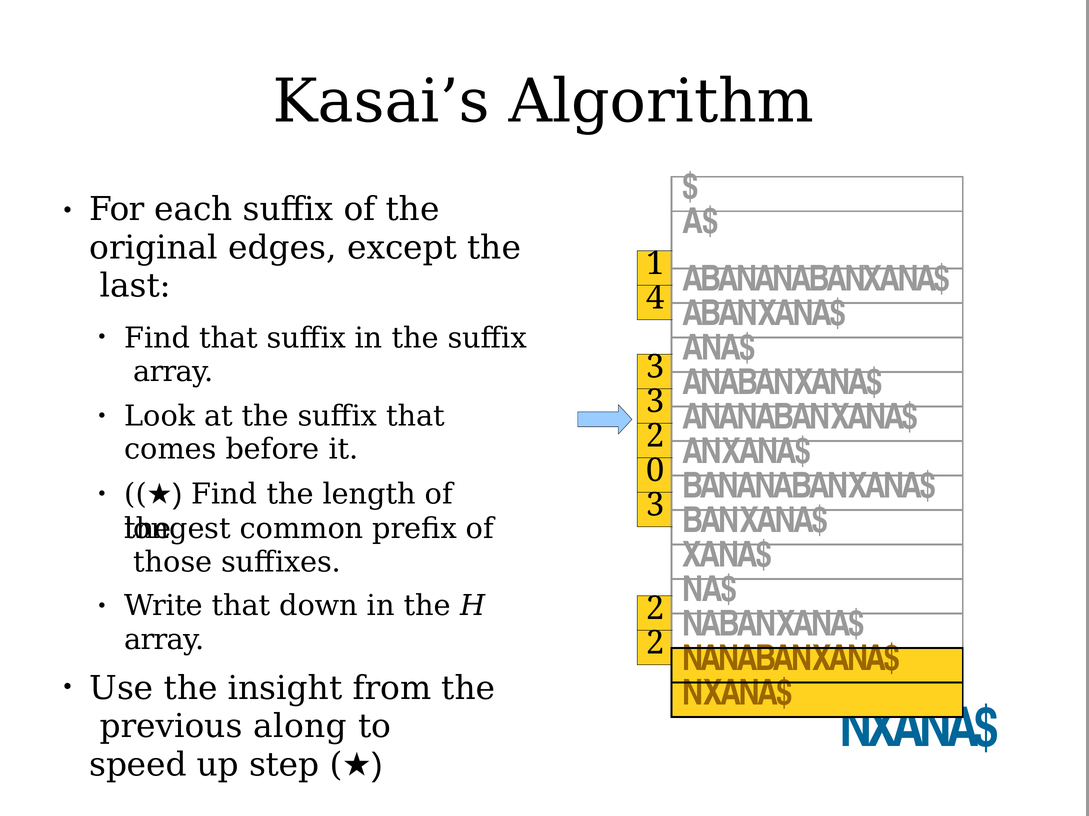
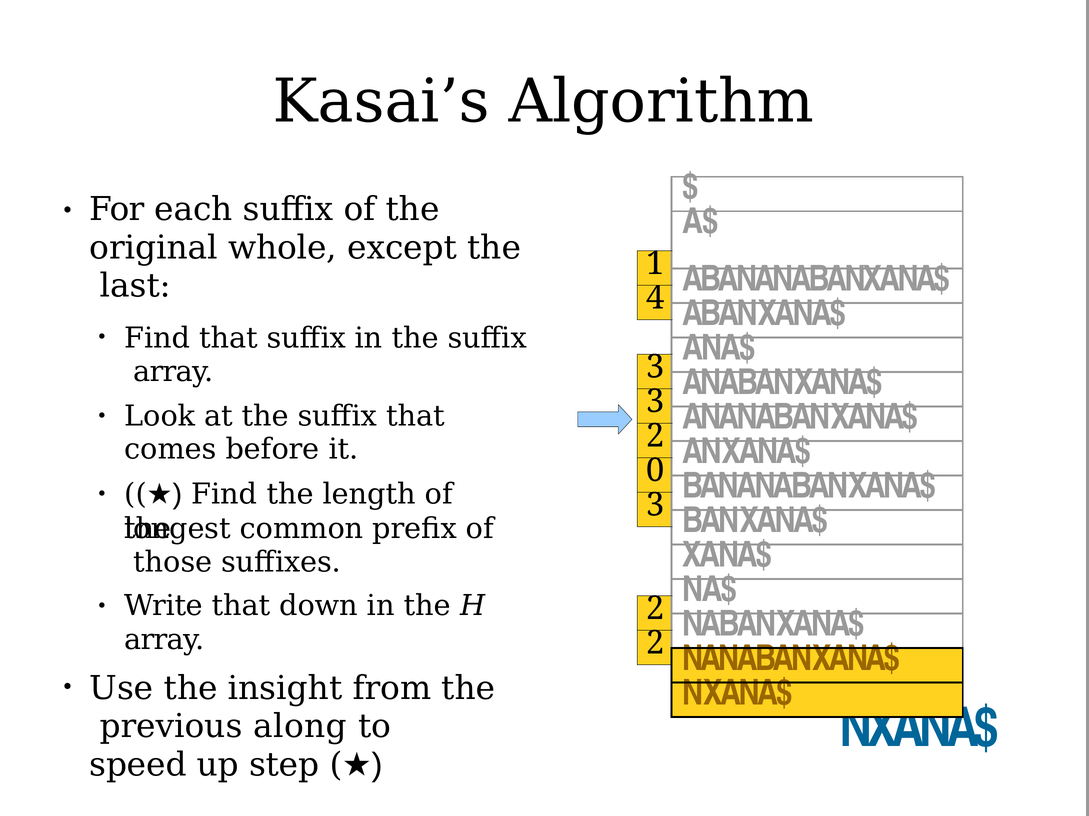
edges: edges -> whole (282, 248)
